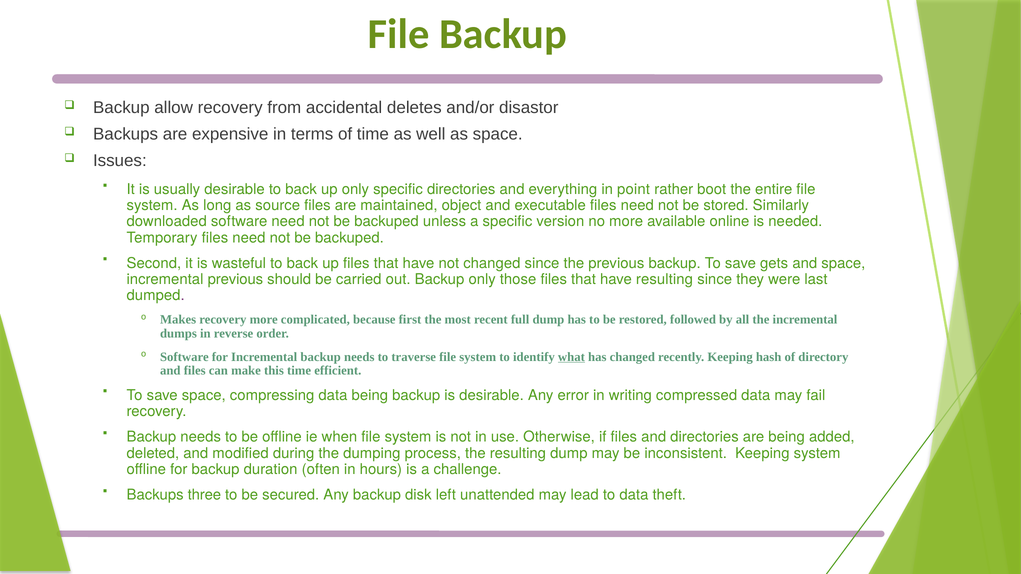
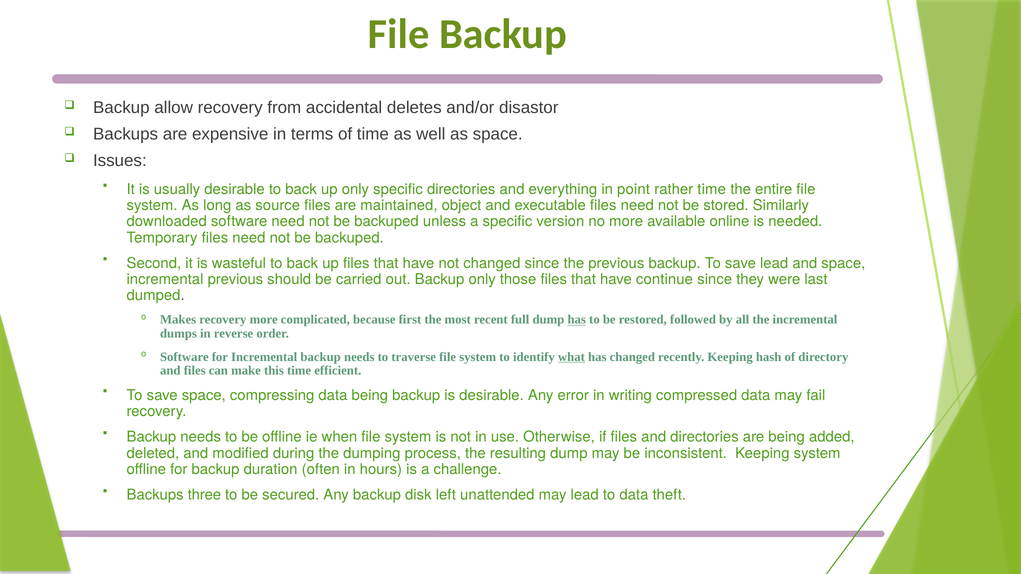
rather boot: boot -> time (712, 190)
save gets: gets -> lead (774, 263)
have resulting: resulting -> continue (664, 280)
has underline: none -> present (577, 320)
